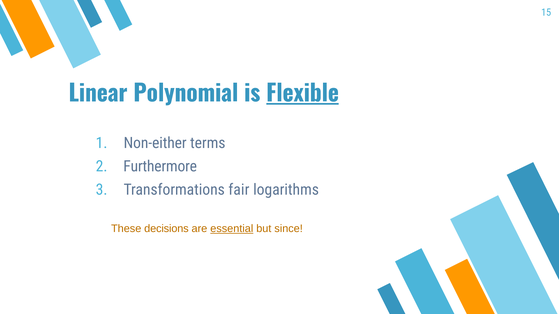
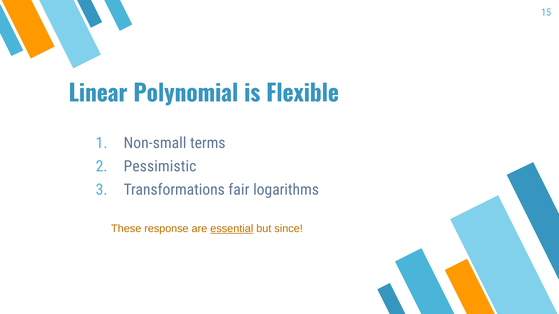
Flexible underline: present -> none (303, 94)
Non-either: Non-either -> Non-small (155, 143)
Furthermore: Furthermore -> Pessimistic (160, 167)
decisions: decisions -> response (166, 229)
